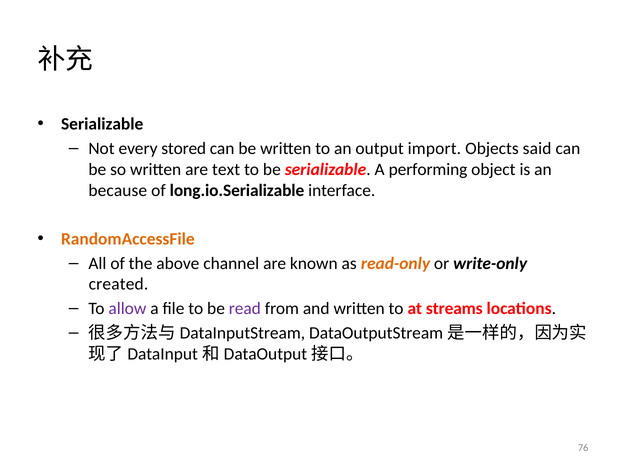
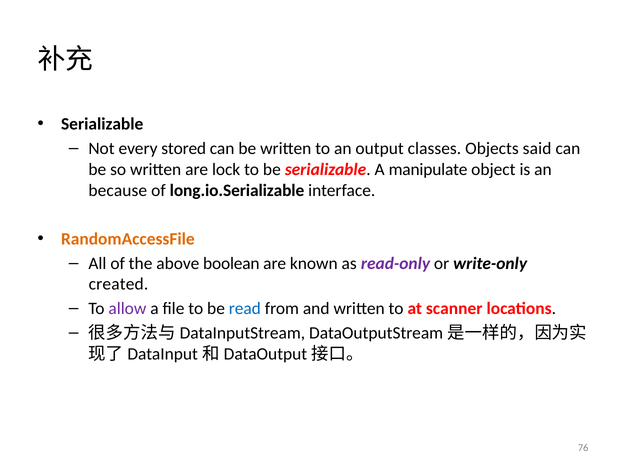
import: import -> classes (434, 149)
text: text -> lock (226, 170)
performing: performing -> manipulate (428, 170)
channel: channel -> boolean (231, 264)
read-only colour: orange -> purple (396, 264)
read colour: purple -> blue (245, 309)
streams: streams -> scanner (454, 309)
